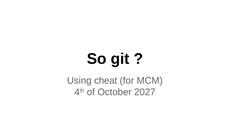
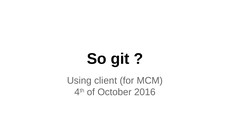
cheat: cheat -> client (106, 80)
2027: 2027 -> 2016 (145, 92)
